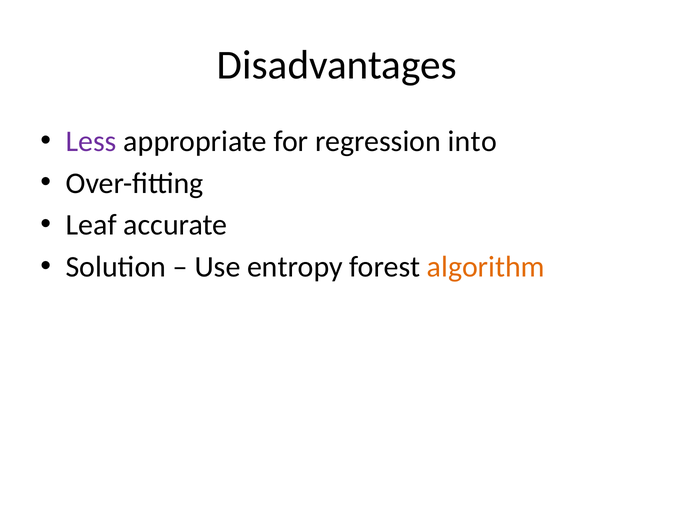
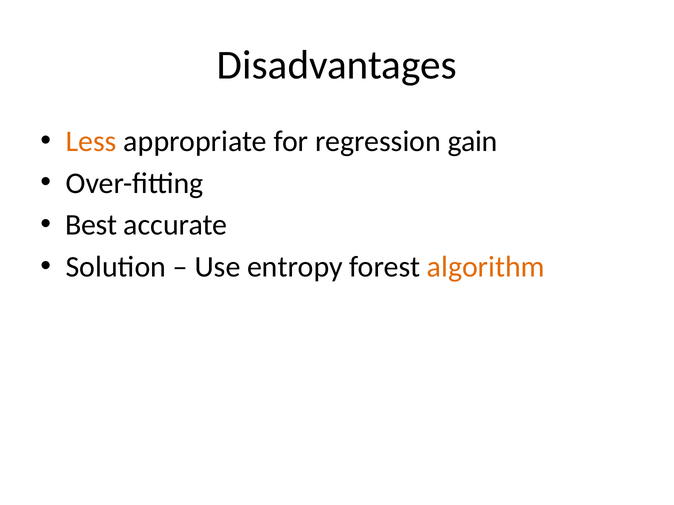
Less colour: purple -> orange (91, 141)
into: into -> gain (473, 141)
Leaf: Leaf -> Best (91, 225)
